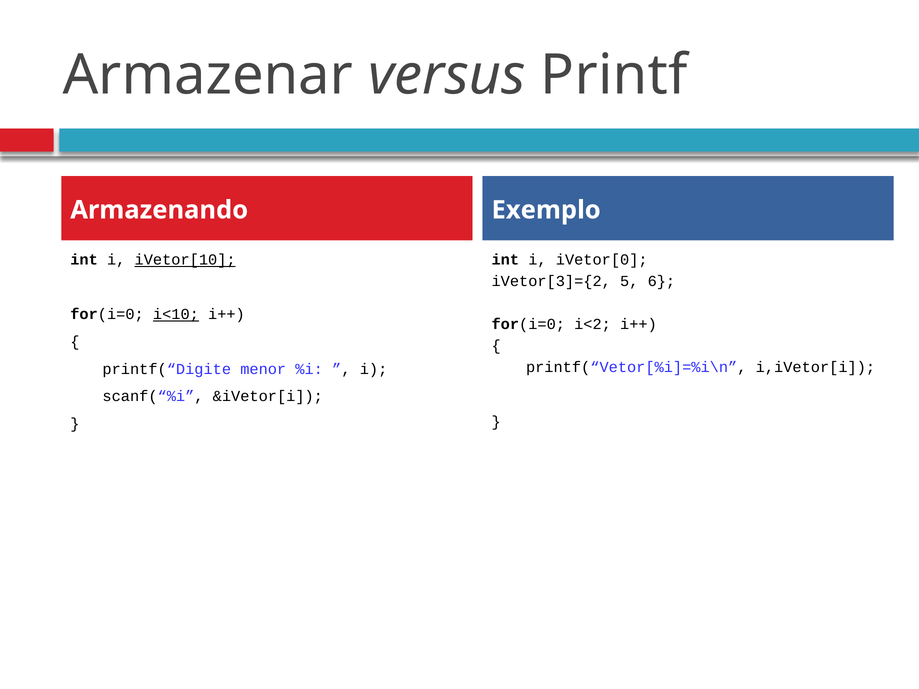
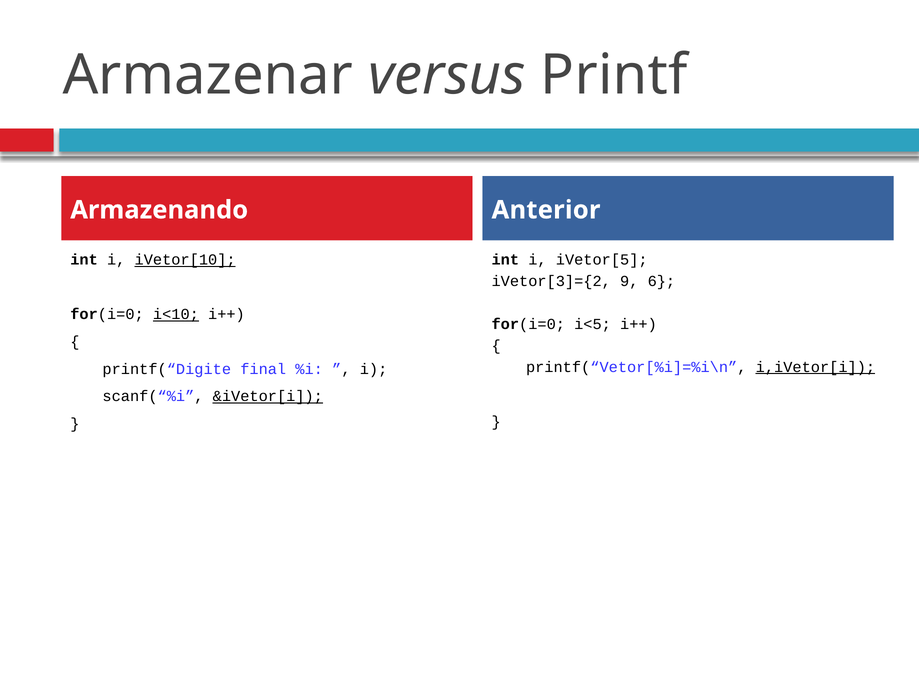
Exemplo: Exemplo -> Anterior (546, 210)
iVetor[0: iVetor[0 -> iVetor[5 (602, 260)
5: 5 -> 9 (629, 281)
i<2: i<2 -> i<5 (593, 324)
i,iVetor[i underline: none -> present (815, 367)
menor: menor -> final (263, 369)
&iVetor[i underline: none -> present (268, 396)
